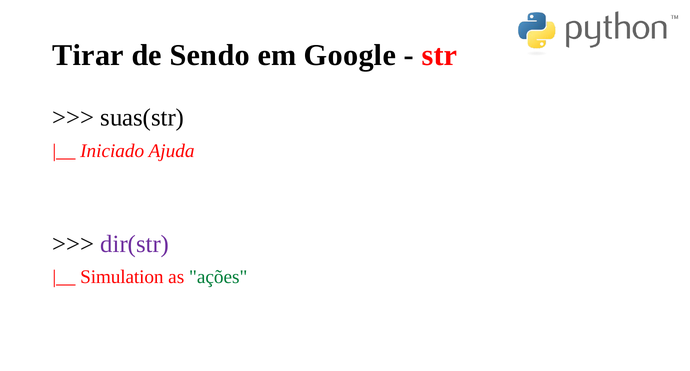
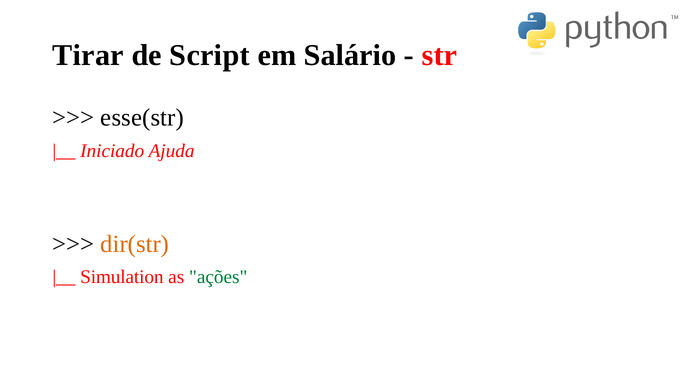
Sendo: Sendo -> Script (210, 55)
Google: Google -> Salário (350, 55)
suas(str: suas(str -> esse(str (142, 118)
dir(str colour: purple -> orange (135, 244)
